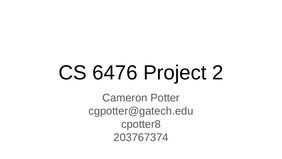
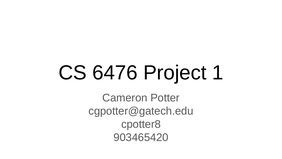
2: 2 -> 1 (218, 73)
203767374: 203767374 -> 903465420 (141, 137)
